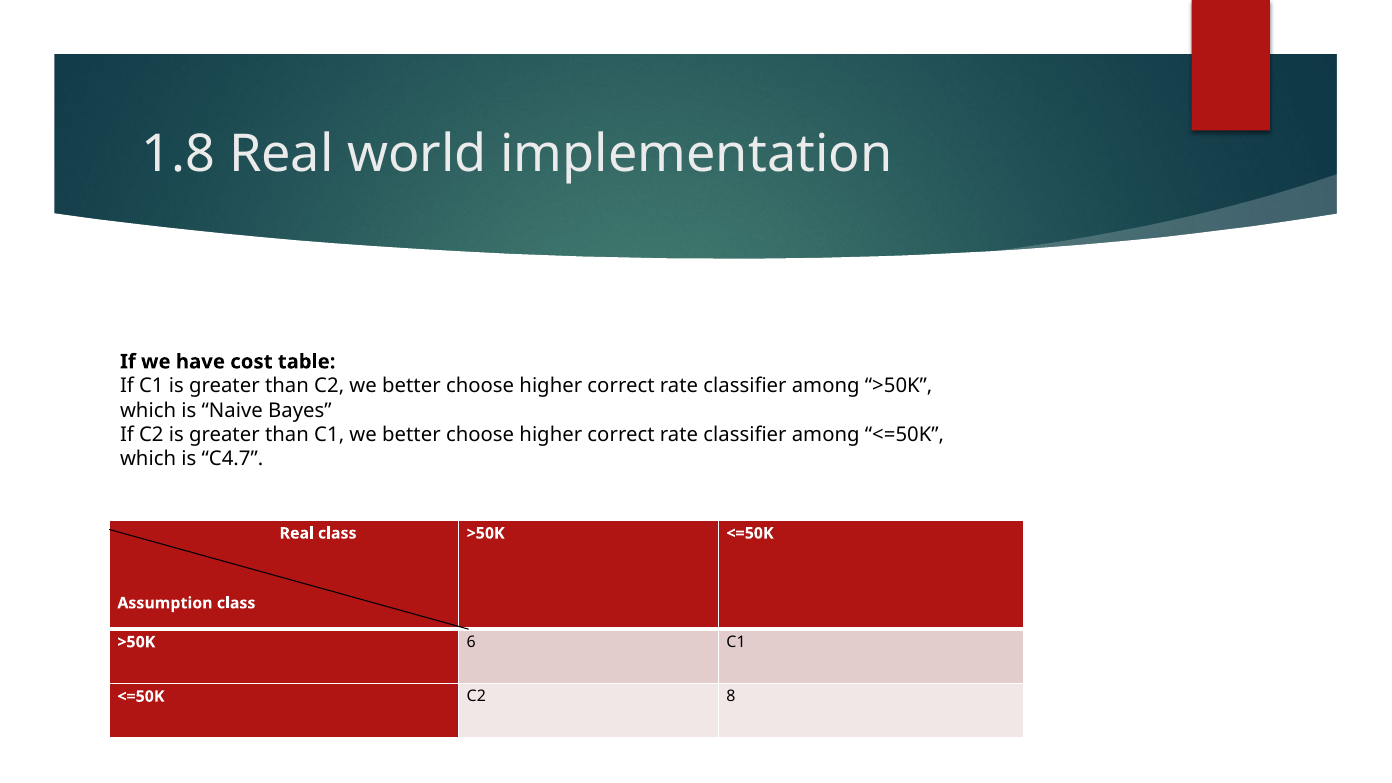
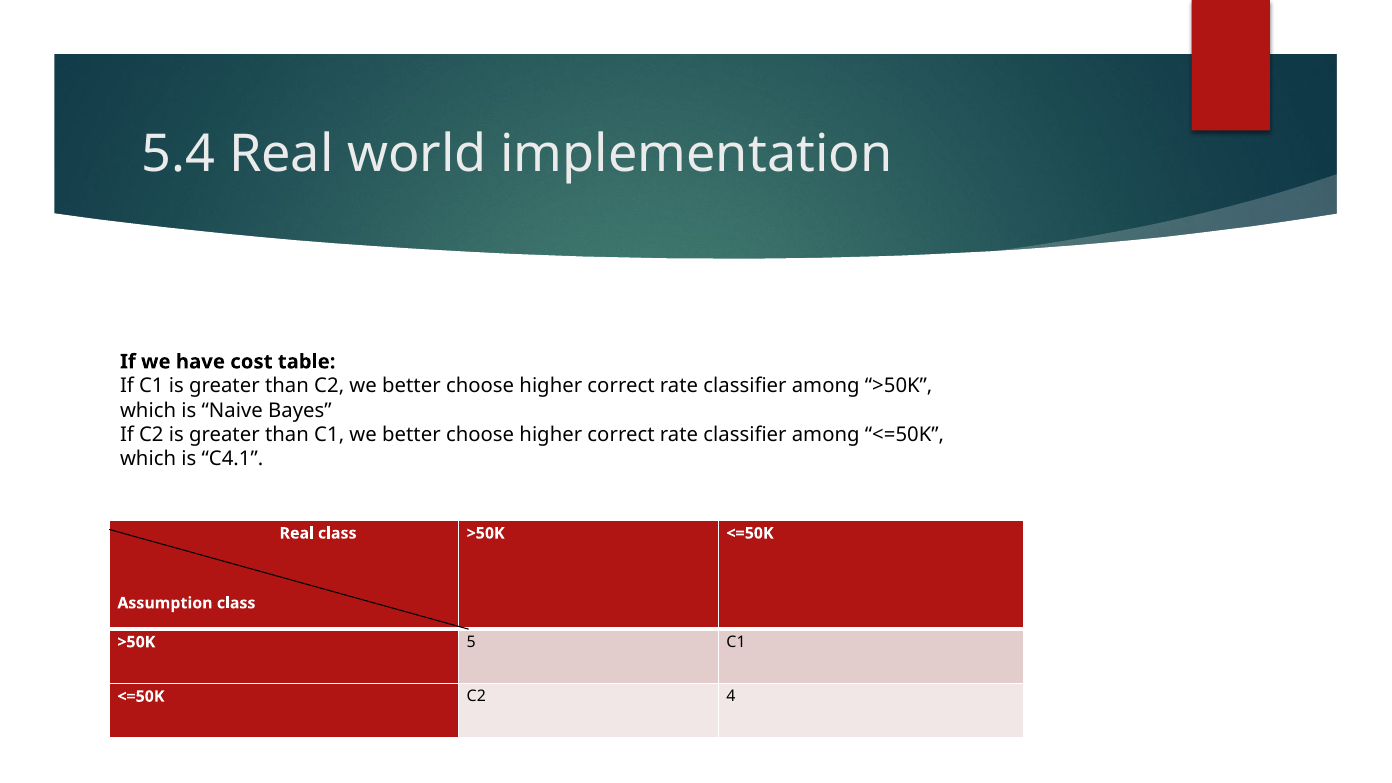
1.8: 1.8 -> 5.4 (179, 154)
C4.7: C4.7 -> C4.1 (232, 459)
6: 6 -> 5 (471, 642)
8: 8 -> 4 (731, 696)
